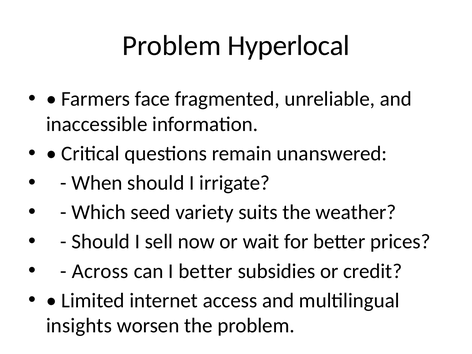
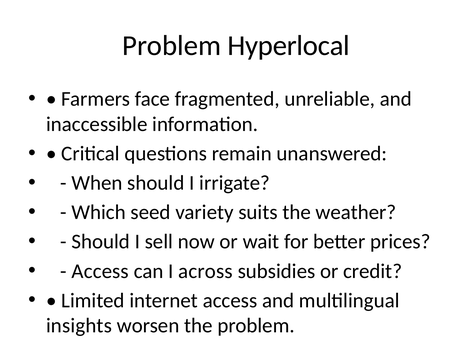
Across: Across -> Access (100, 271)
I better: better -> across (206, 271)
